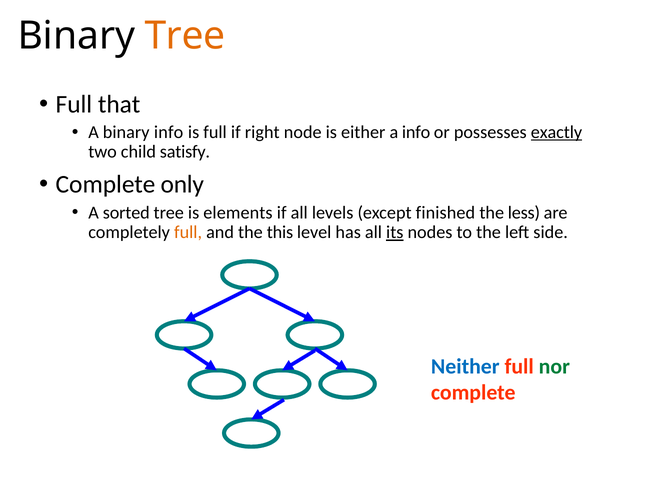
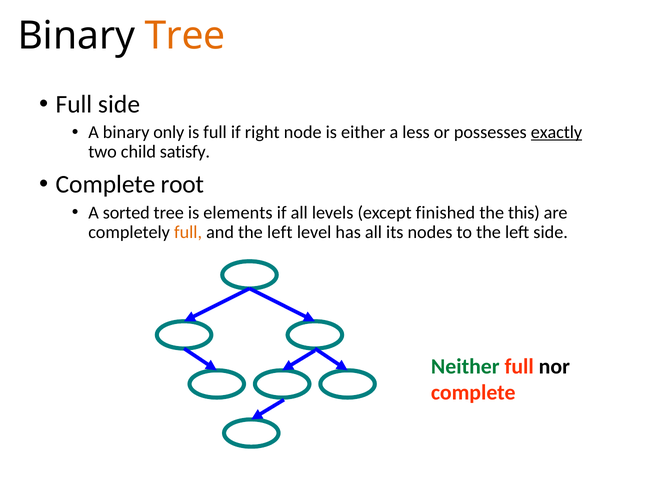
Full that: that -> side (119, 104)
binary info: info -> only (169, 132)
a info: info -> less (416, 132)
only: only -> root (182, 184)
less: less -> this (524, 212)
and the this: this -> left (280, 232)
its underline: present -> none (395, 232)
Neither colour: blue -> green (465, 366)
nor colour: green -> black (554, 366)
